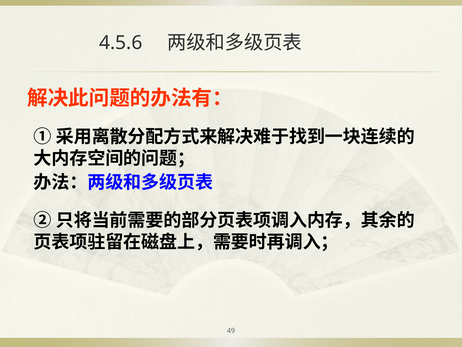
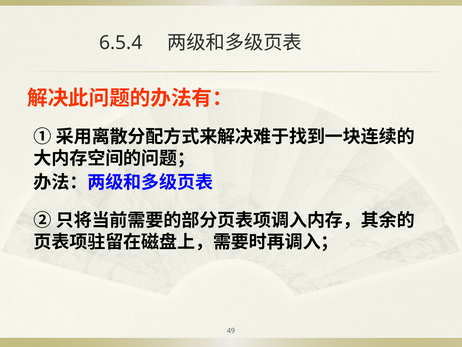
4.5.6: 4.5.6 -> 6.5.4 (121, 43)
